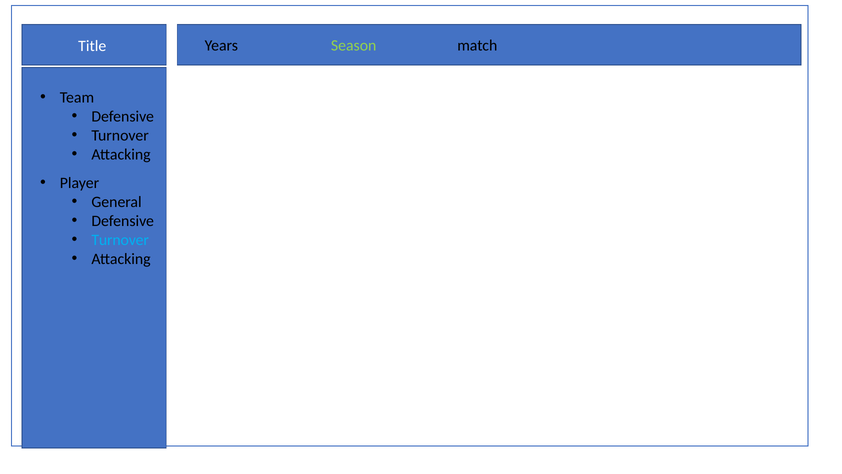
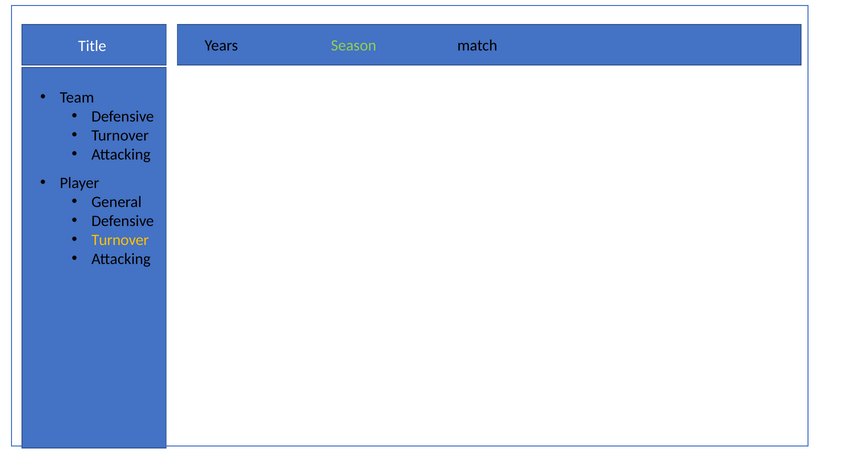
Turnover colour: light blue -> yellow (120, 240)
